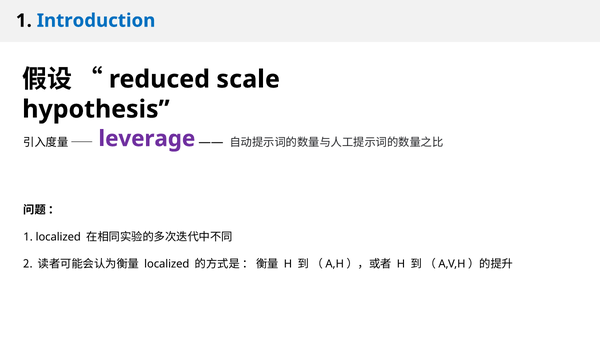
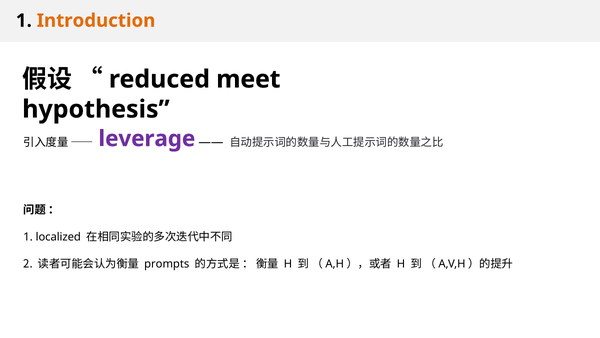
Introduction colour: blue -> orange (96, 21)
scale: scale -> meet (248, 79)
localized: localized -> prompts (167, 264)
